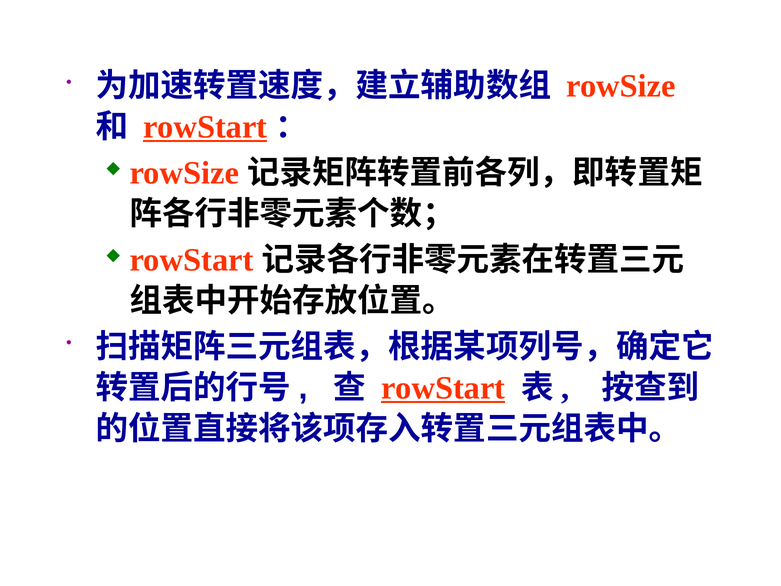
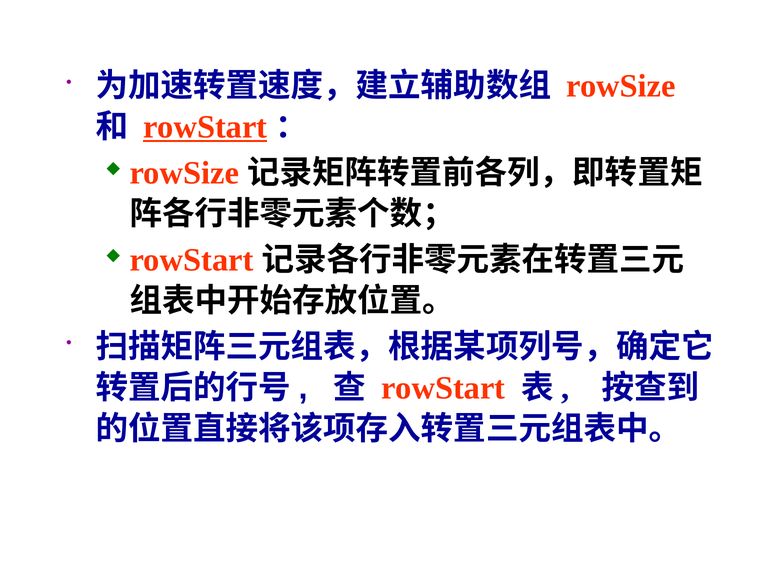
rowStart underline: present -> none (443, 388)
